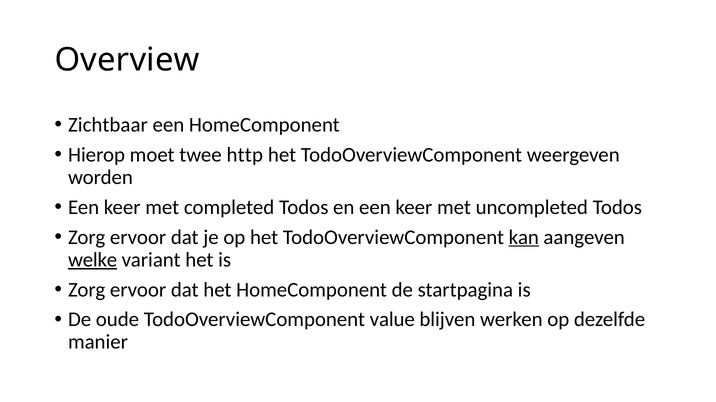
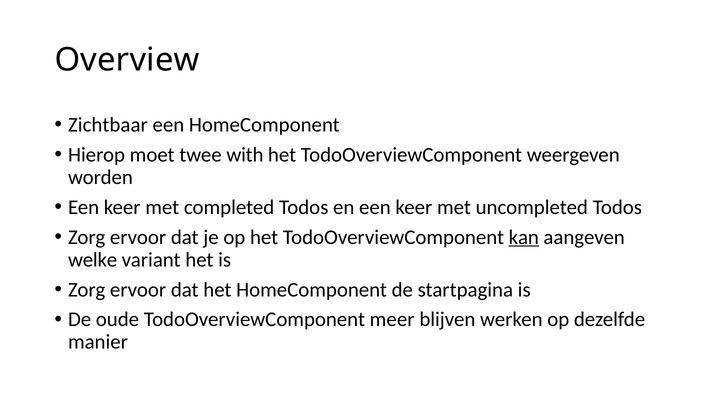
http: http -> with (245, 155)
welke underline: present -> none (93, 260)
value: value -> meer (392, 320)
